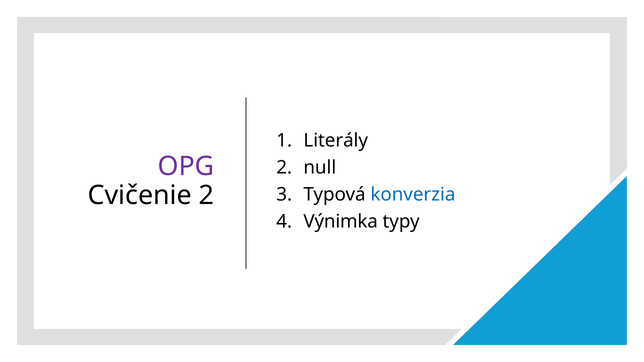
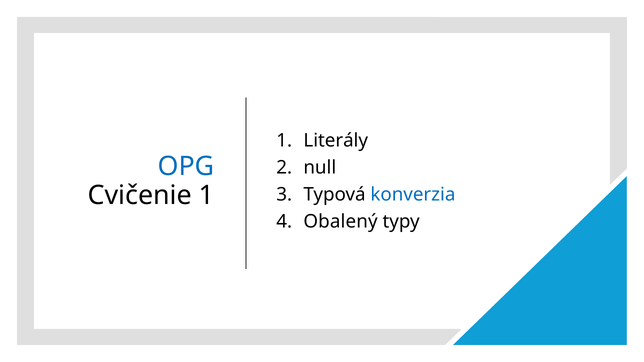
OPG colour: purple -> blue (186, 166)
Cvičenie 2: 2 -> 1 (207, 195)
Výnimka: Výnimka -> Obalený (341, 222)
